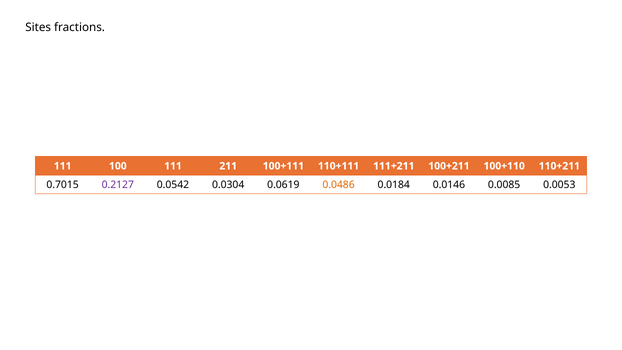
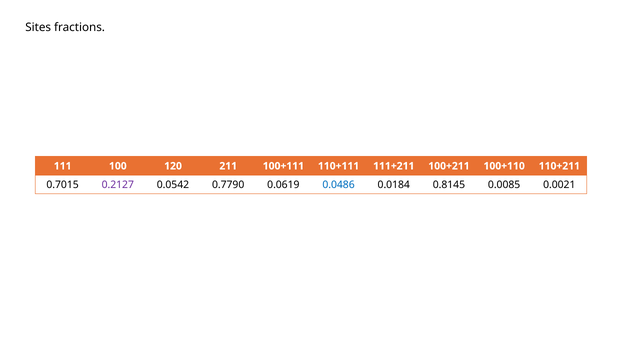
100 111: 111 -> 120 (173, 166)
0.0304: 0.0304 -> 0.7790 (228, 185)
0.0486 colour: orange -> blue (339, 185)
0.0146: 0.0146 -> 0.8145 (449, 185)
0.0053: 0.0053 -> 0.0021 (559, 185)
